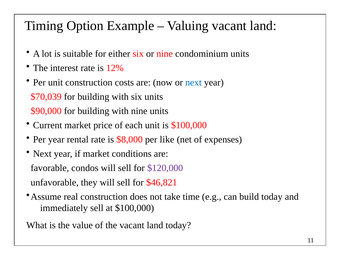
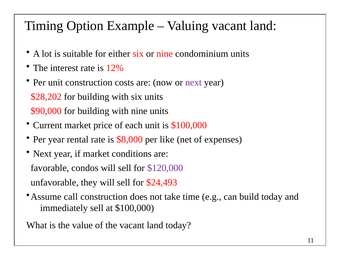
next colour: blue -> purple (193, 82)
$70,039: $70,039 -> $28,202 (46, 97)
$46,821: $46,821 -> $24,493 (162, 183)
real: real -> call (71, 197)
